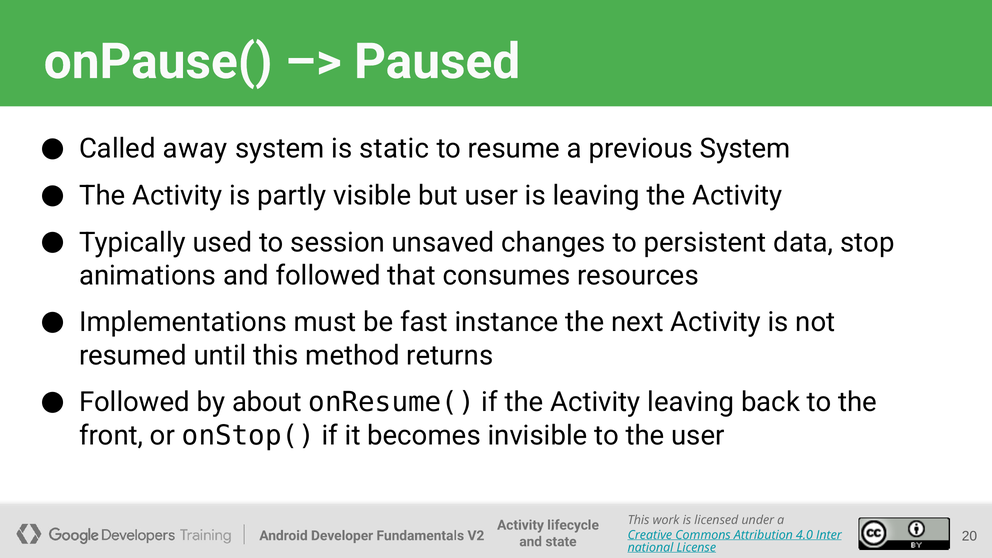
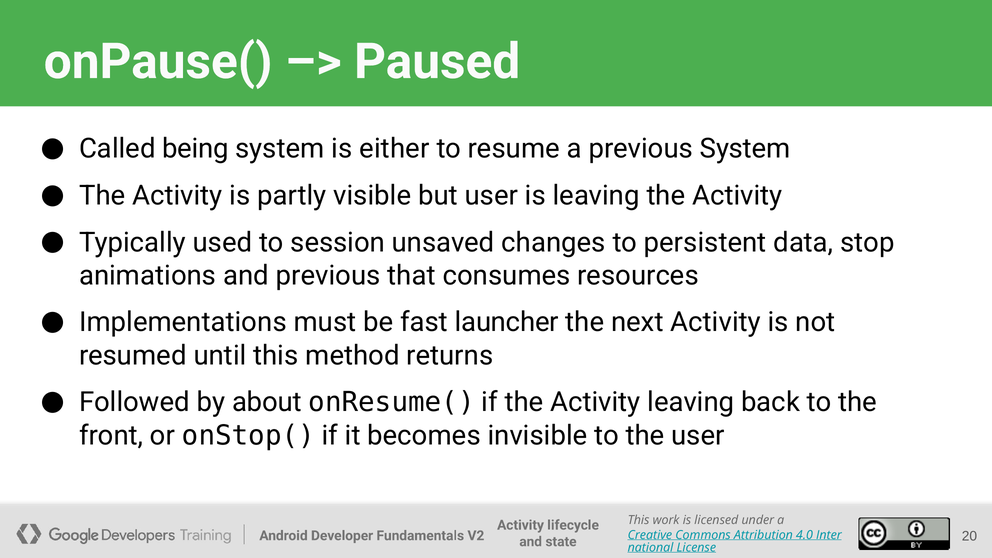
away: away -> being (195, 149)
static: static -> either (394, 149)
and followed: followed -> previous (328, 276)
instance: instance -> launcher (507, 322)
